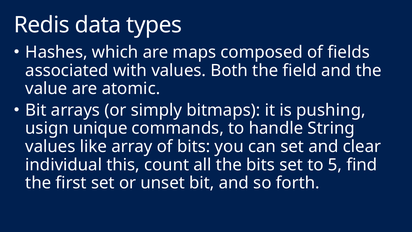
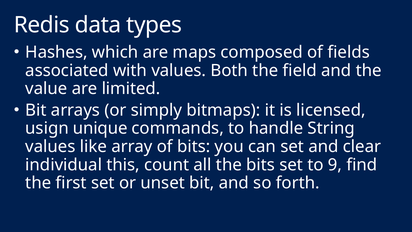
atomic: atomic -> limited (131, 89)
pushing: pushing -> licensed (331, 110)
5: 5 -> 9 (335, 165)
